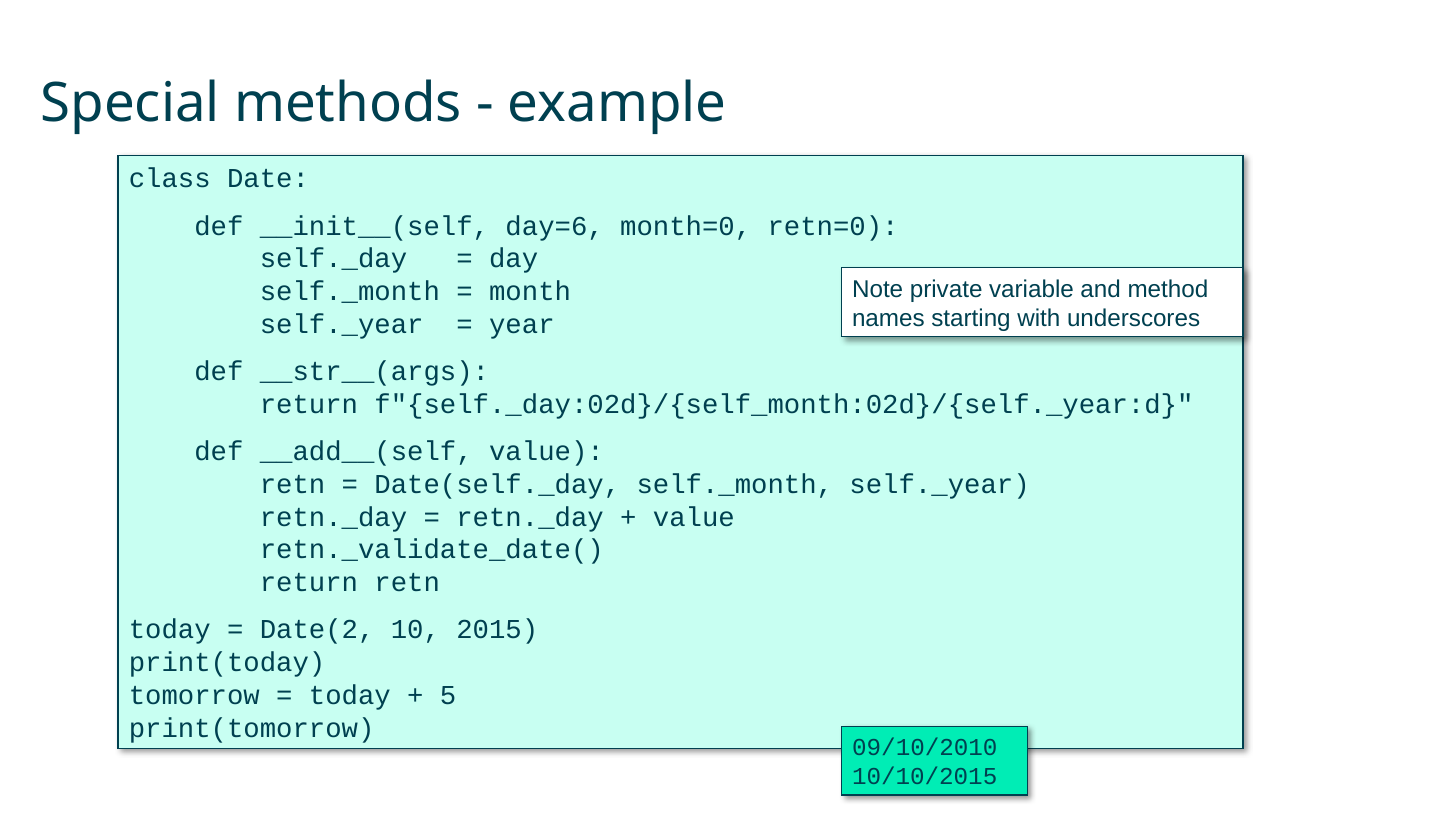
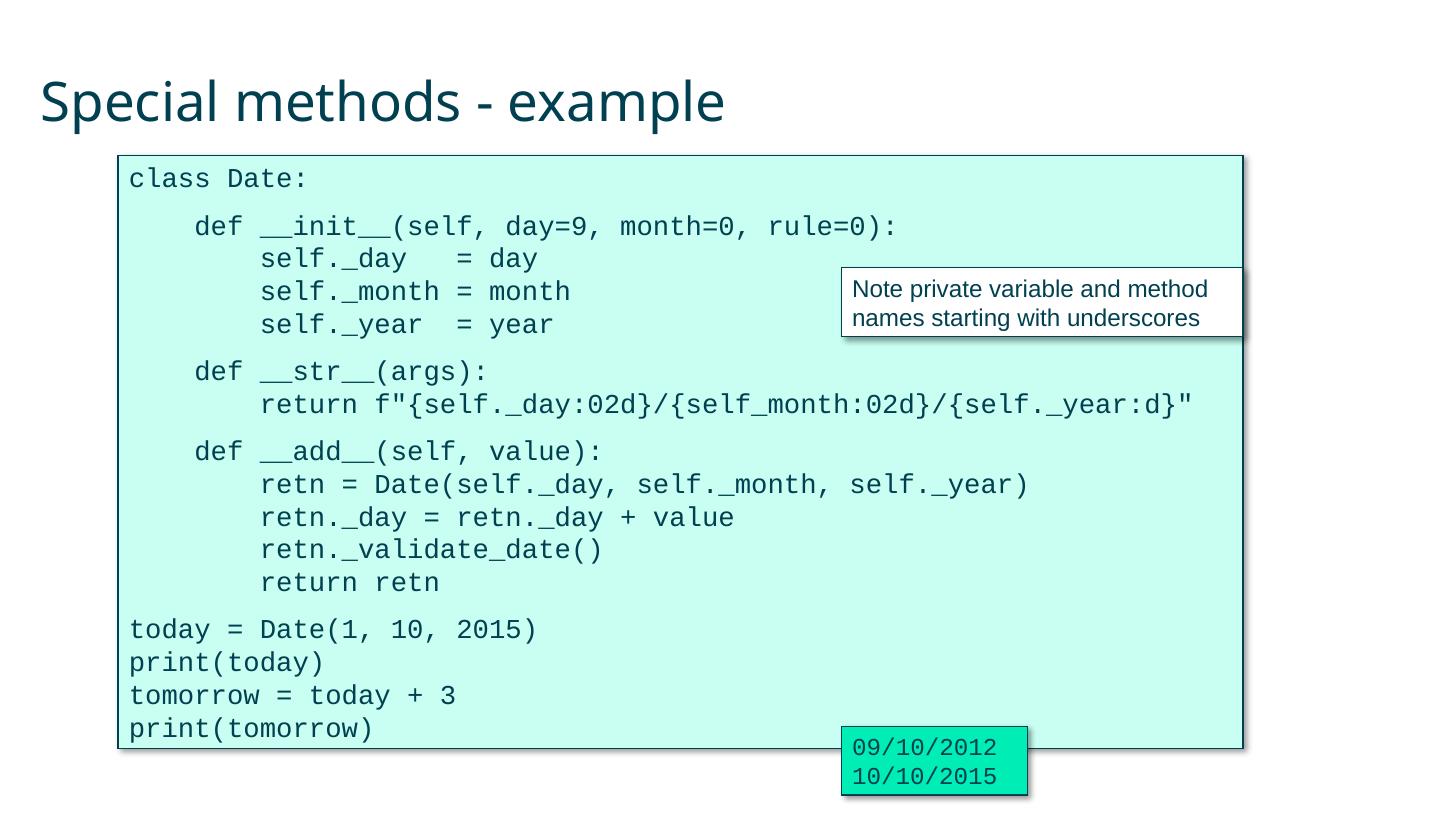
day=6: day=6 -> day=9 (555, 226)
retn=0: retn=0 -> rule=0 (833, 226)
Date(2: Date(2 -> Date(1 (317, 630)
5: 5 -> 3 (448, 695)
09/10/2010: 09/10/2010 -> 09/10/2012 (925, 748)
